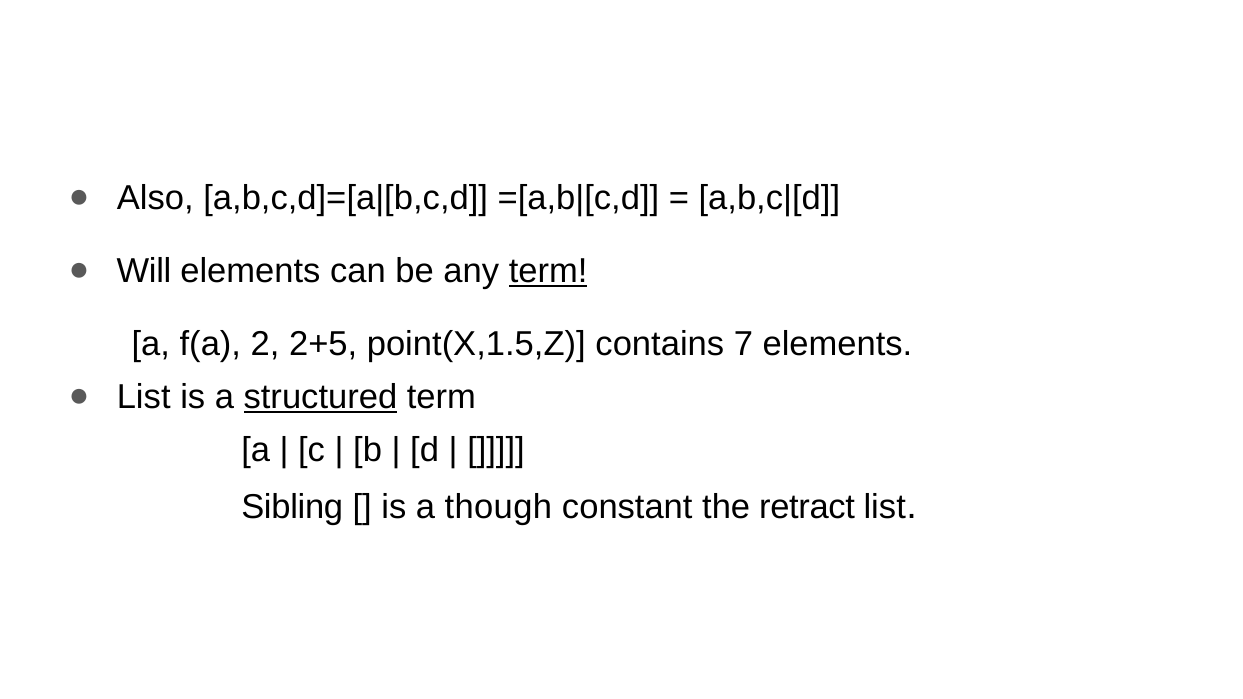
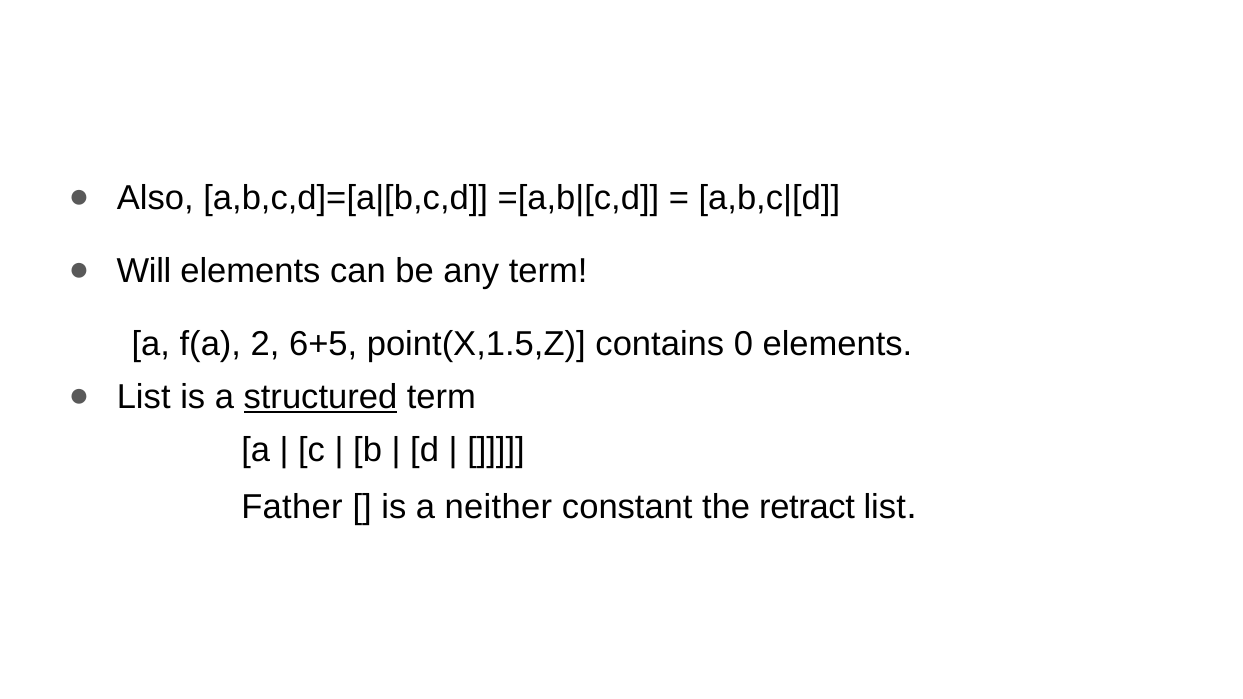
term underline: present -> none (548, 271)
2+5: 2+5 -> 6+5 (323, 344)
7: 7 -> 0 (743, 344)
Sibling: Sibling -> Father (292, 507)
though: though -> neither (498, 507)
